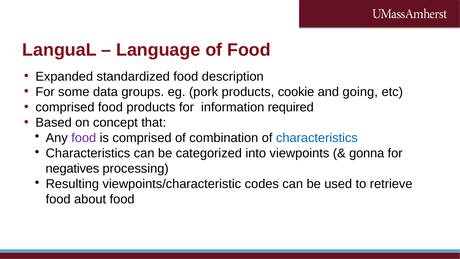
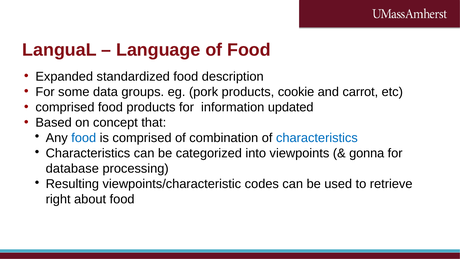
going: going -> carrot (360, 92)
required: required -> updated (291, 107)
food colour: purple -> blue (84, 138)
negatives: negatives -> database (72, 168)
food: food -> right (58, 199)
